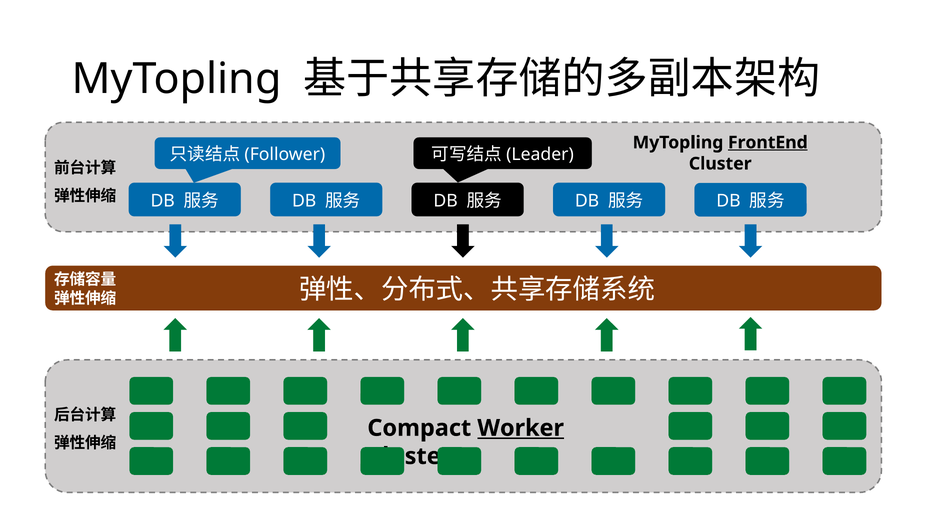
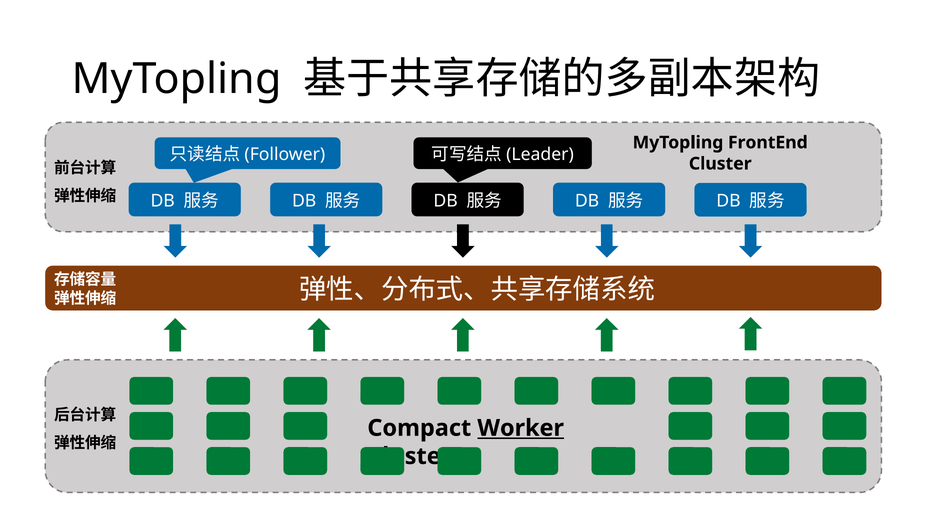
FrontEnd underline: present -> none (768, 142)
